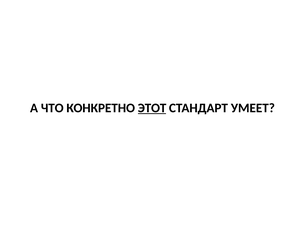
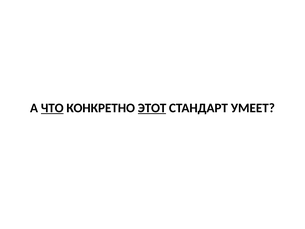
ЧТО underline: none -> present (52, 108)
